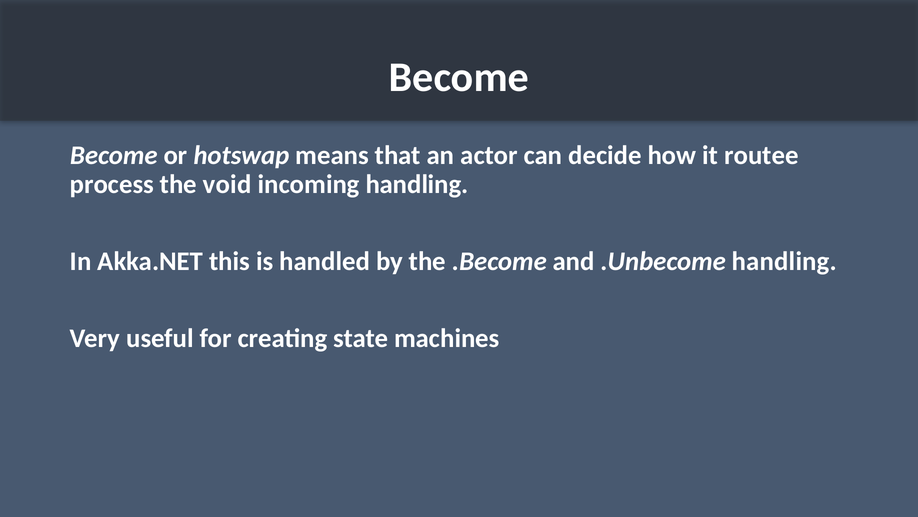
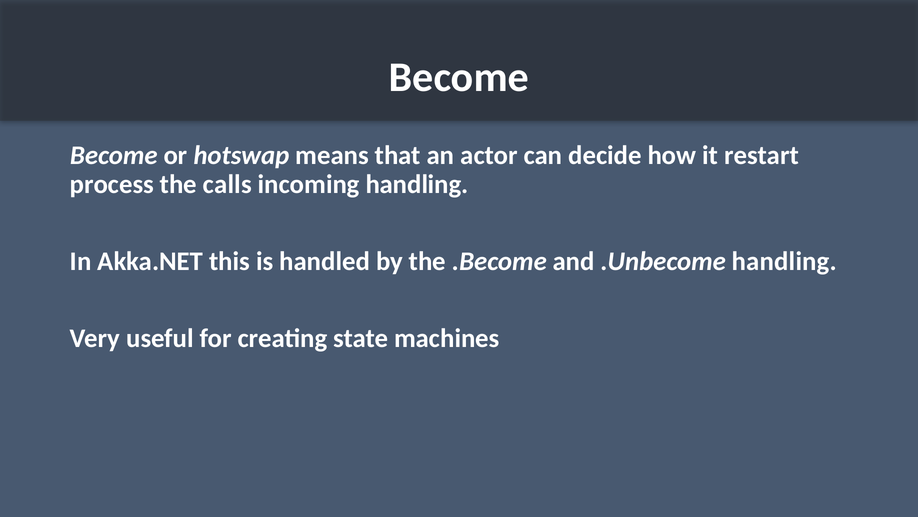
routee: routee -> restart (761, 155)
void: void -> calls (227, 184)
